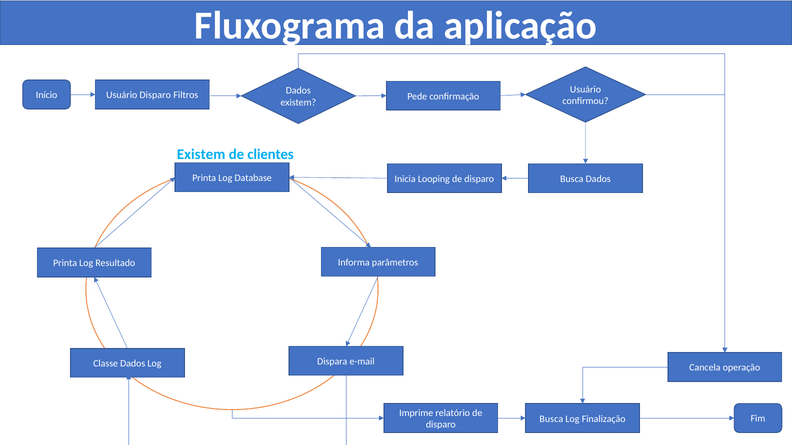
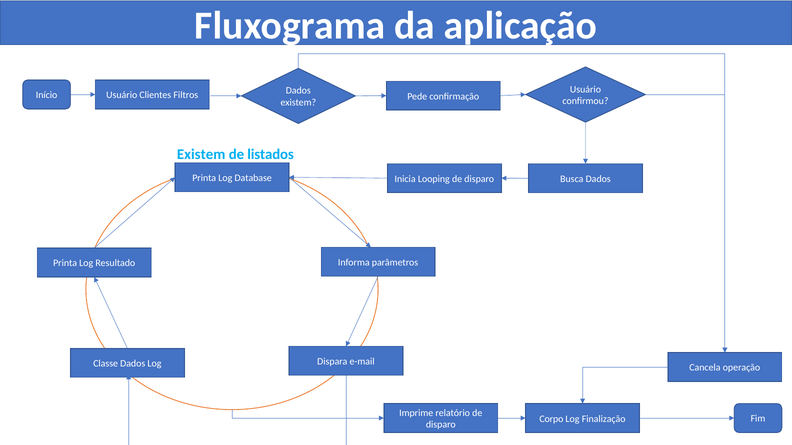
Usuário Disparo: Disparo -> Clientes (155, 95)
clientes: clientes -> listados (271, 155)
Busca: Busca -> Corpo (551, 419)
